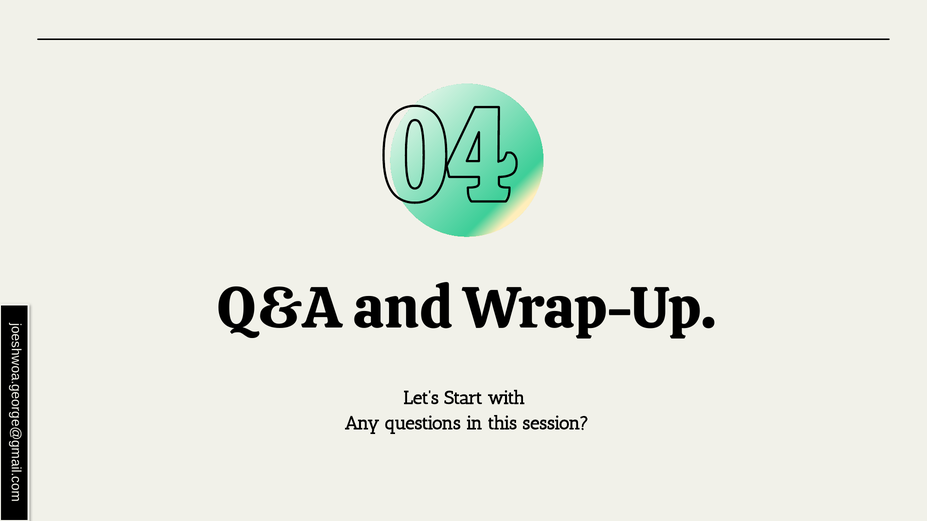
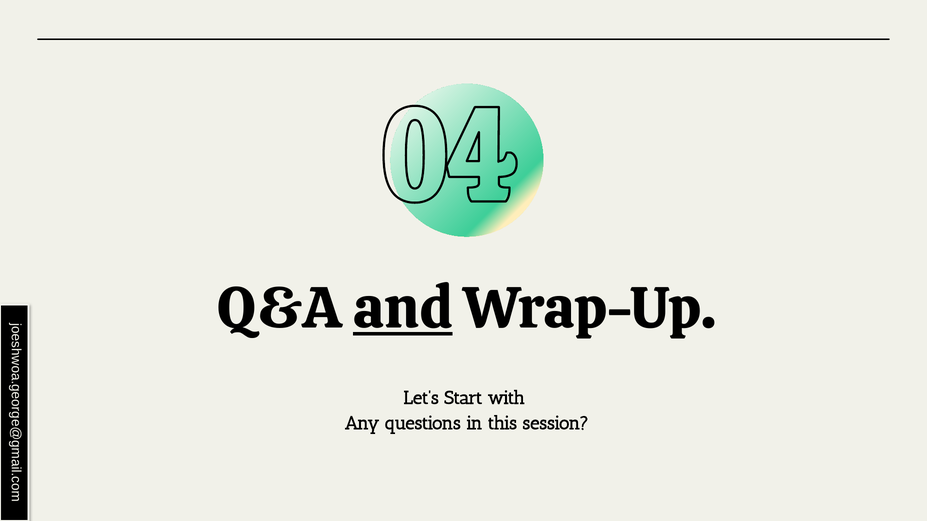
and underline: none -> present (403, 309)
